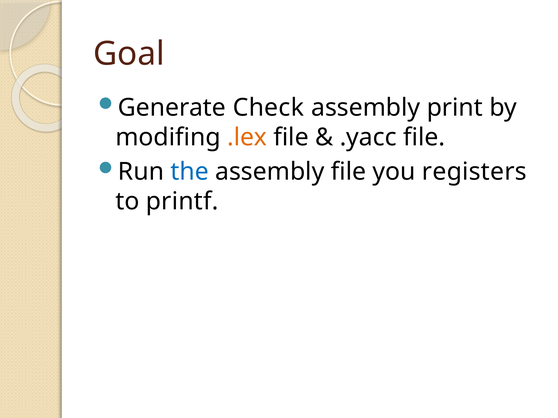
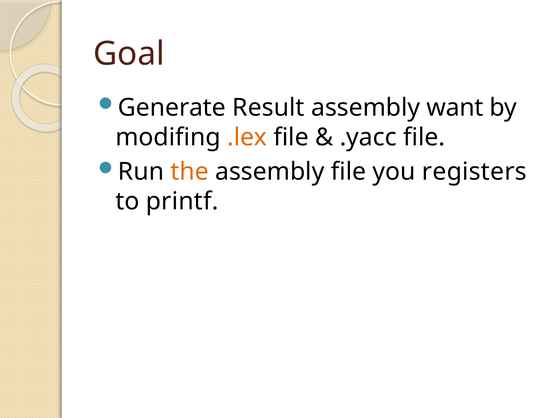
Check: Check -> Result (268, 108)
print: print -> want (455, 108)
the colour: blue -> orange (190, 172)
